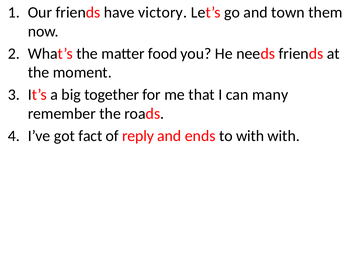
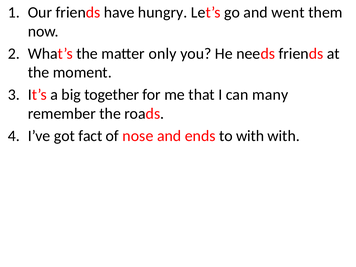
victory: victory -> hungry (163, 12)
town: town -> went (288, 12)
food: food -> only (162, 54)
reply: reply -> nose (138, 136)
